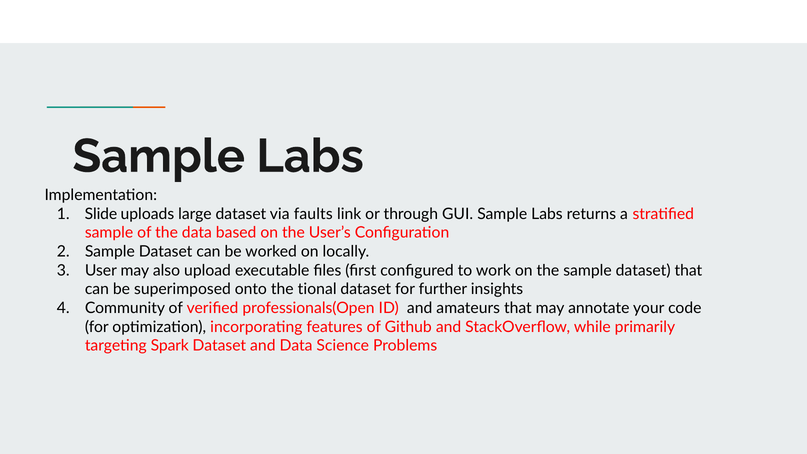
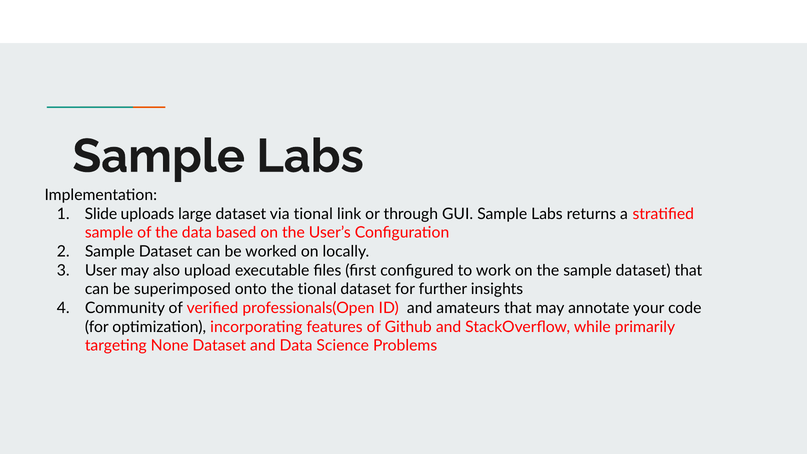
via faults: faults -> tional (313, 214)
Spark: Spark -> None (170, 346)
